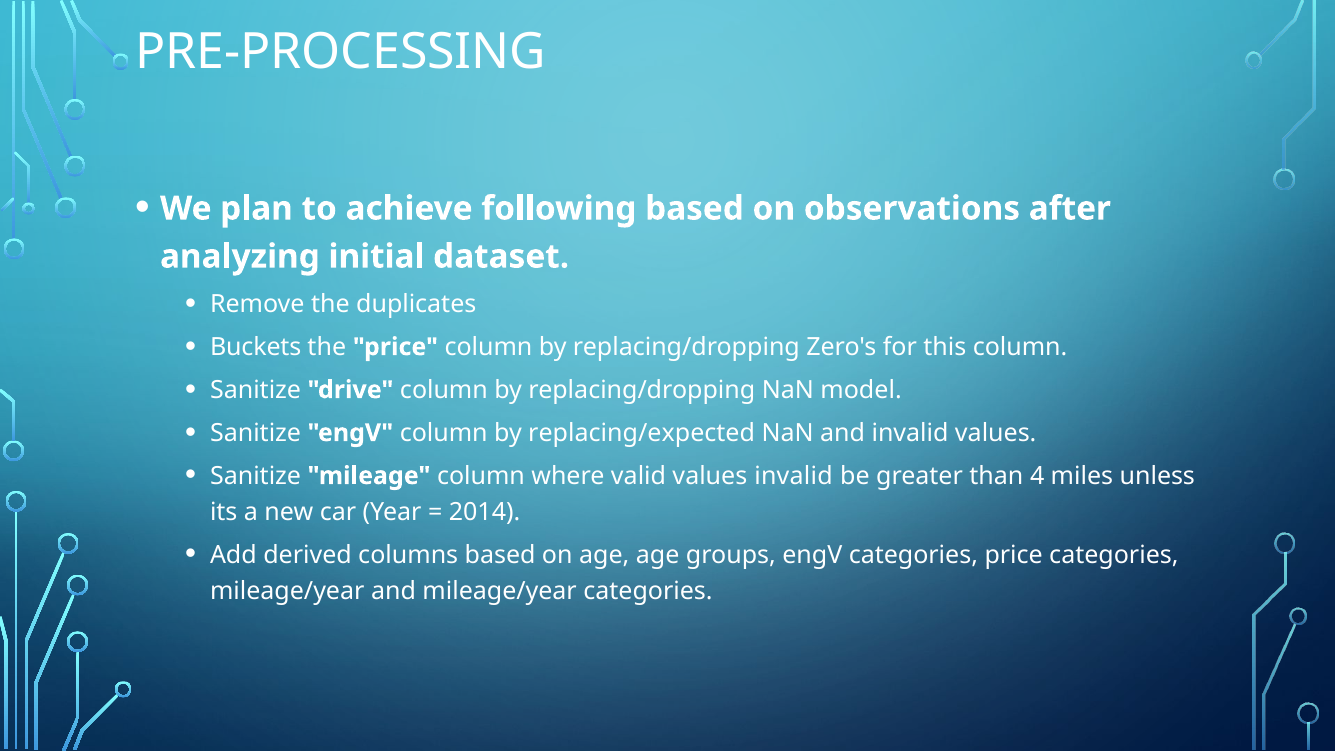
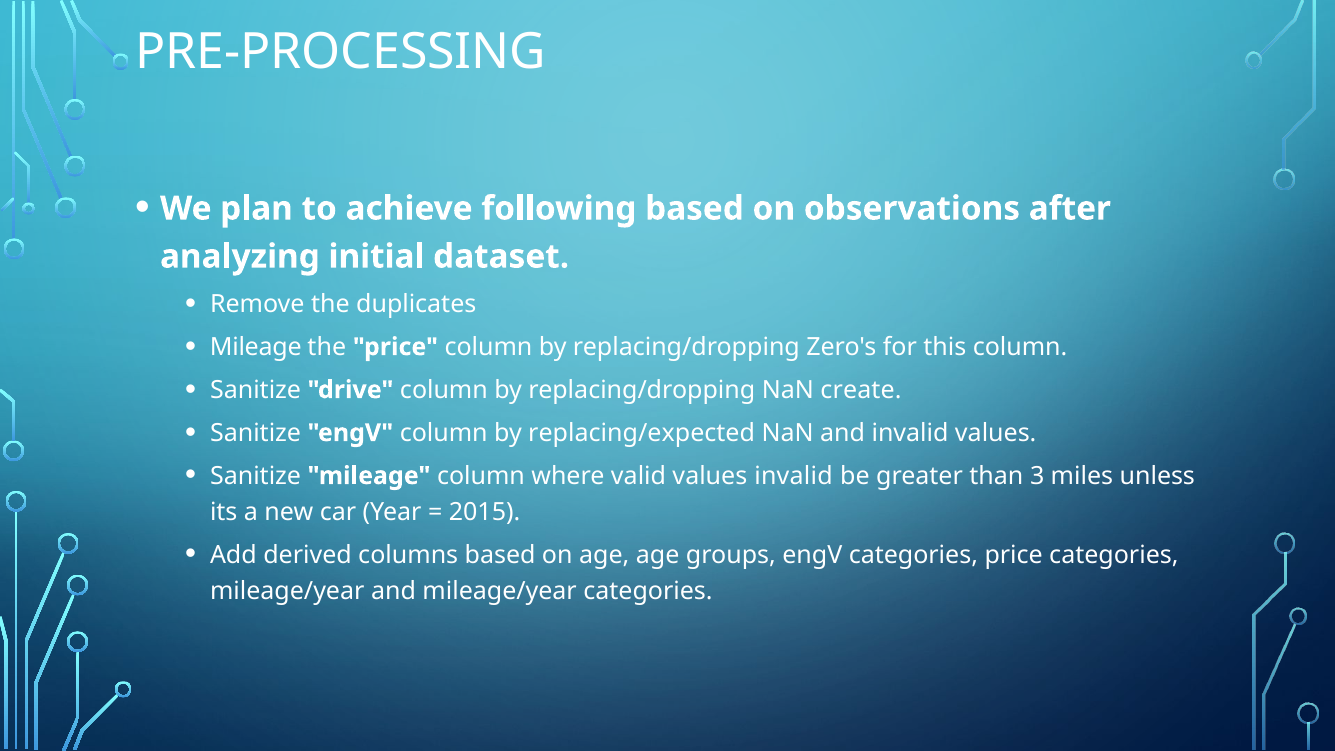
Buckets: Buckets -> Mileage (256, 347)
model: model -> create (861, 390)
4: 4 -> 3 (1037, 476)
2014: 2014 -> 2015 (485, 512)
